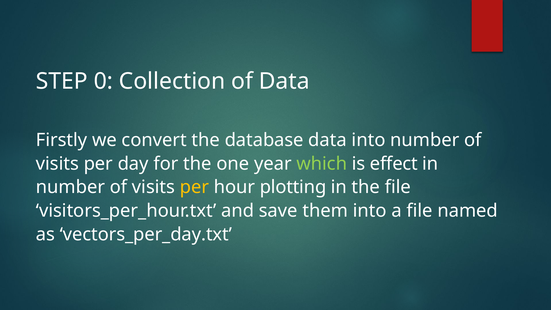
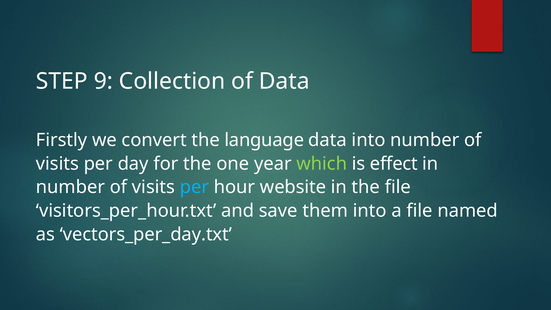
0: 0 -> 9 (103, 81)
database: database -> language (264, 140)
per colour: yellow -> light blue (194, 187)
plotting: plotting -> website (293, 187)
